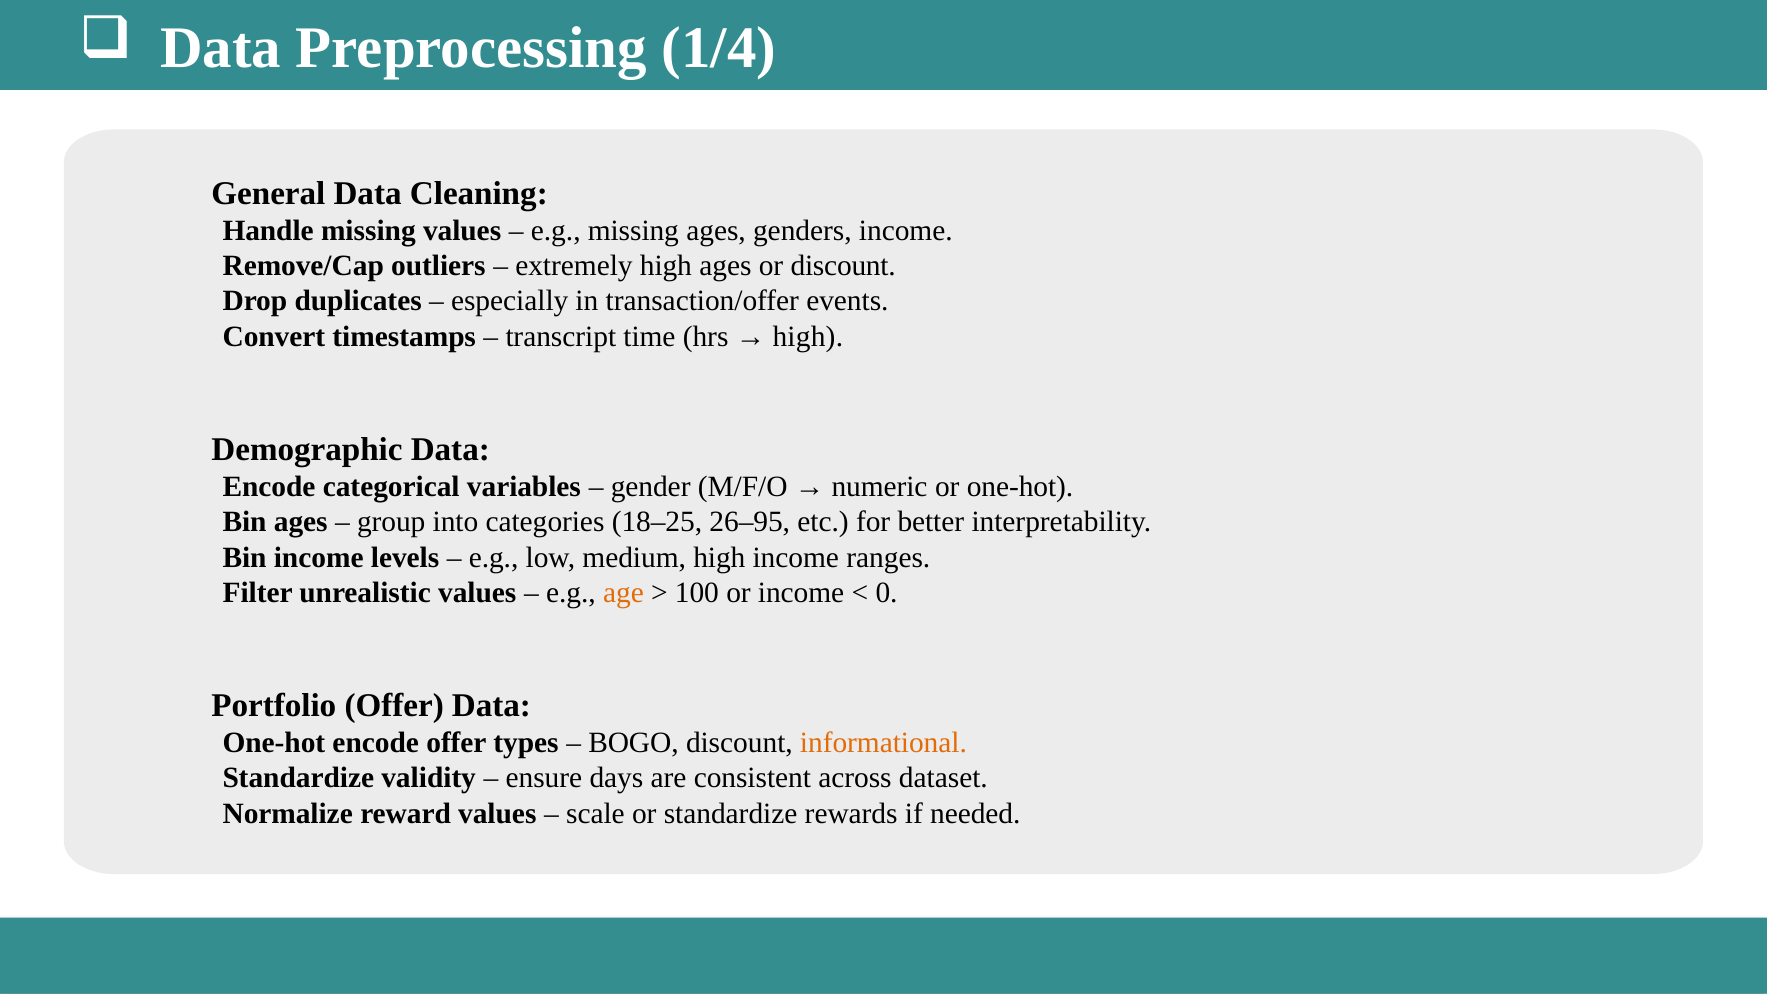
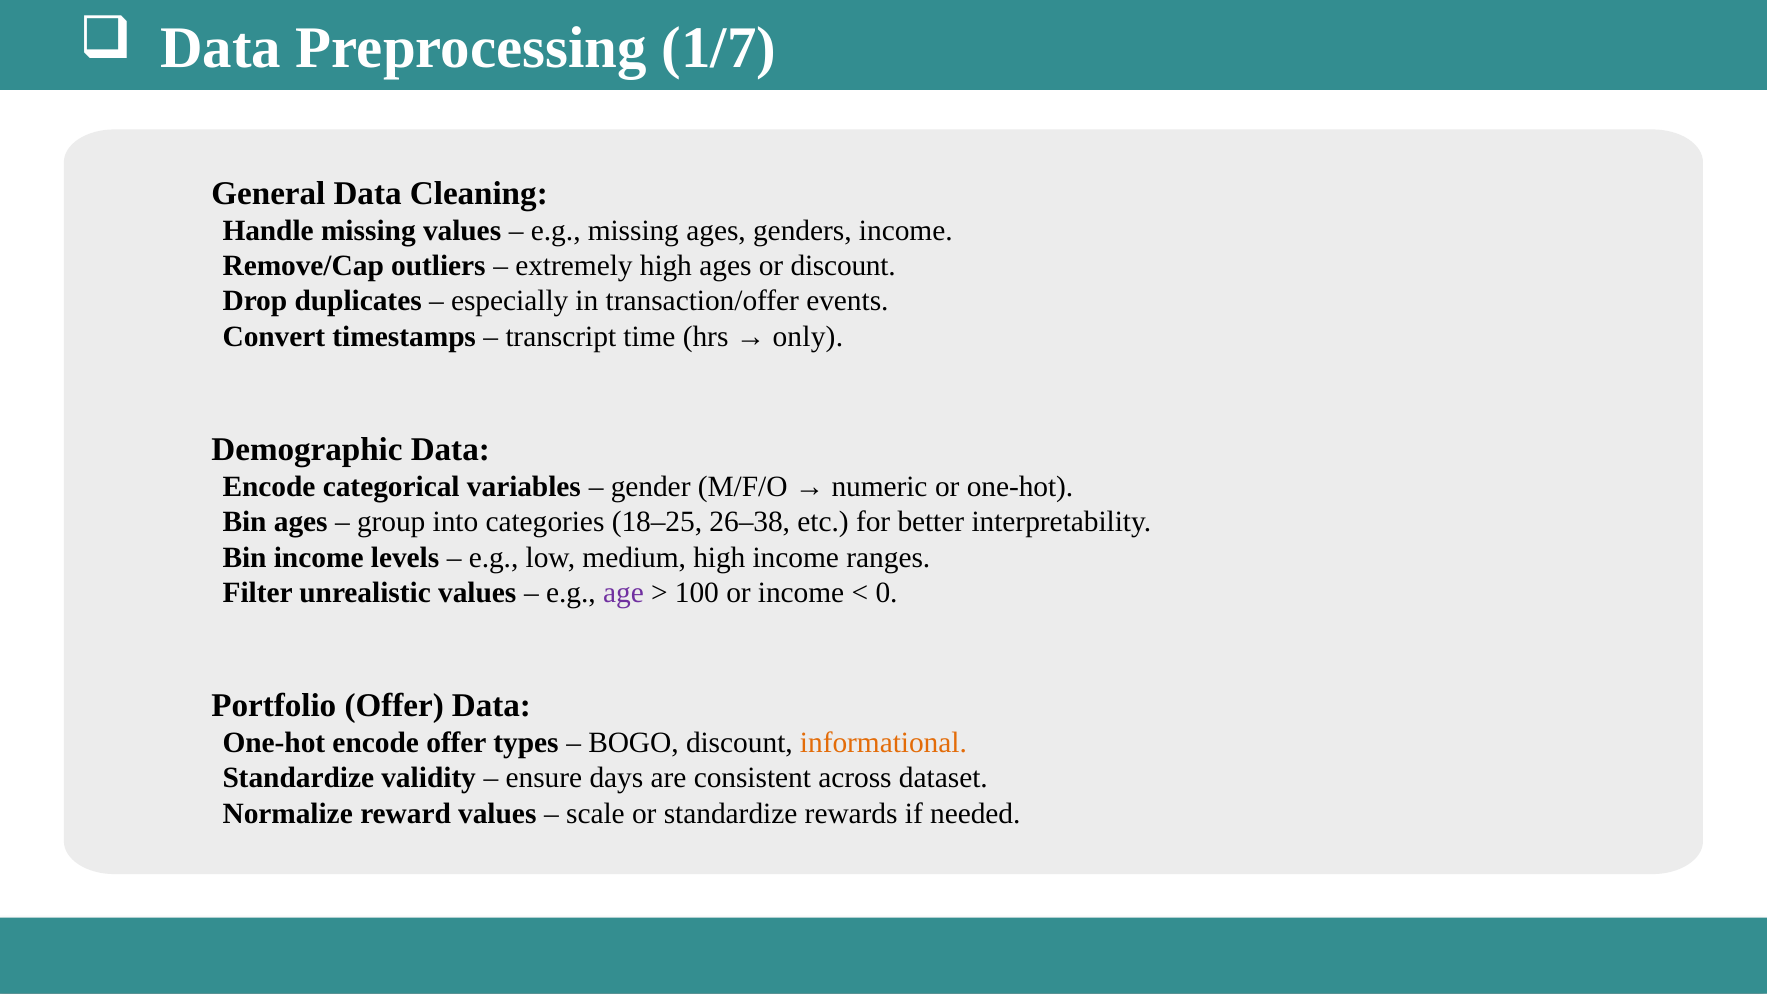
1/4: 1/4 -> 1/7 (719, 48)
high: high -> only (808, 336)
26–95: 26–95 -> 26–38 (750, 522)
age colour: orange -> purple (623, 593)
